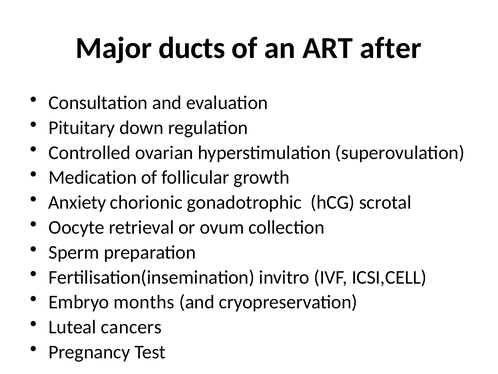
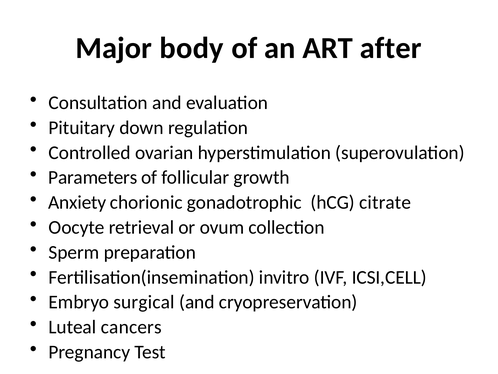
ducts: ducts -> body (192, 48)
Medication: Medication -> Parameters (93, 177)
scrotal: scrotal -> citrate (385, 202)
months: months -> surgical (144, 302)
